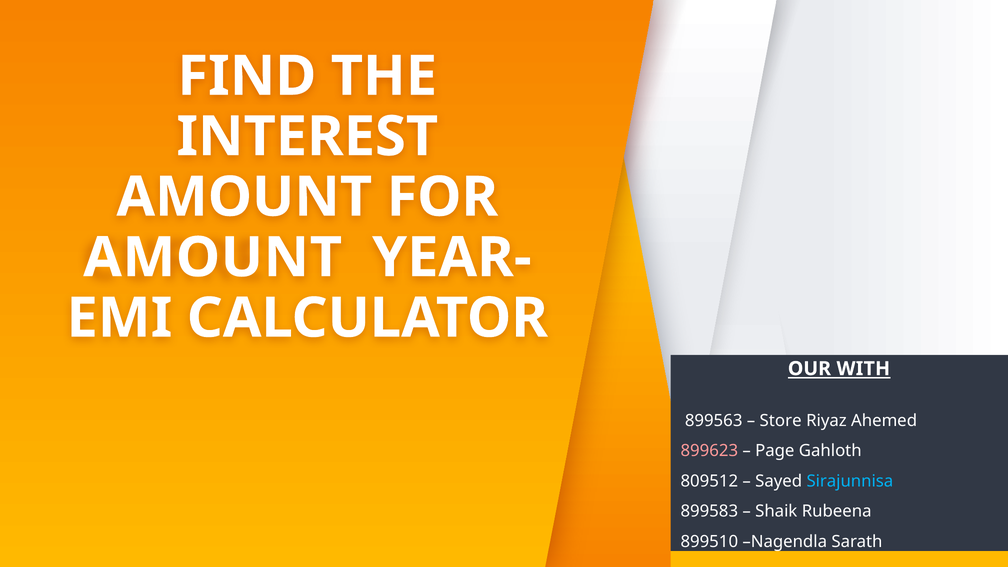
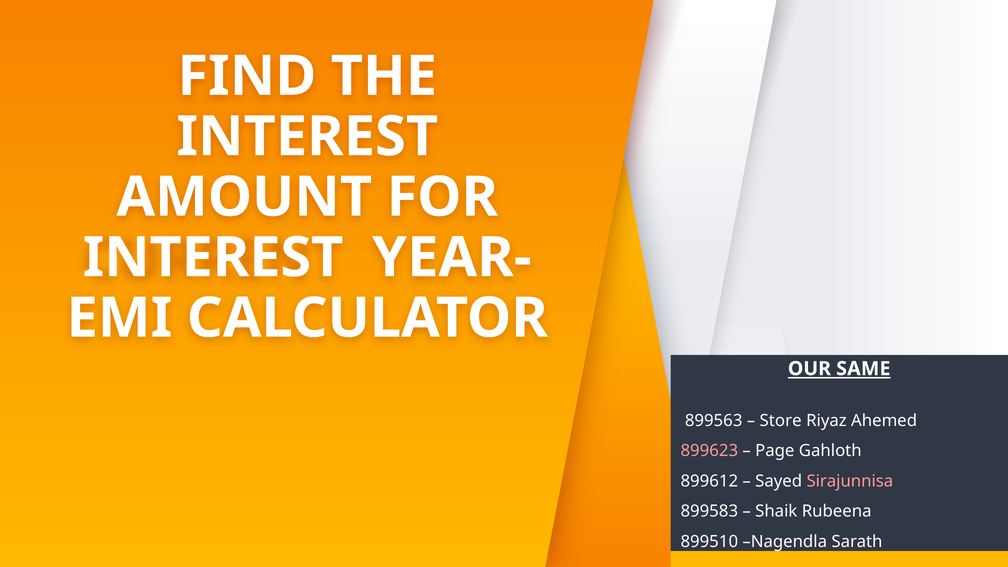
AMOUNT: AMOUNT -> INTEREST (213, 258)
WITH: WITH -> SAME (863, 369)
809512: 809512 -> 899612 (709, 481)
Sirajunnisa colour: light blue -> pink (850, 481)
